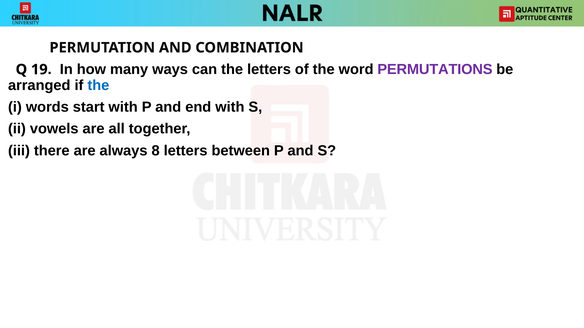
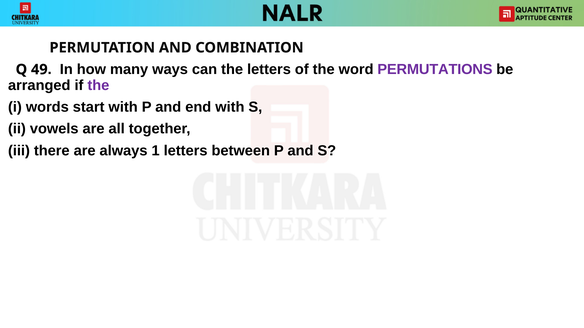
19: 19 -> 49 (39, 70)
the colour: blue -> purple (98, 85)
8: 8 -> 1 (156, 151)
